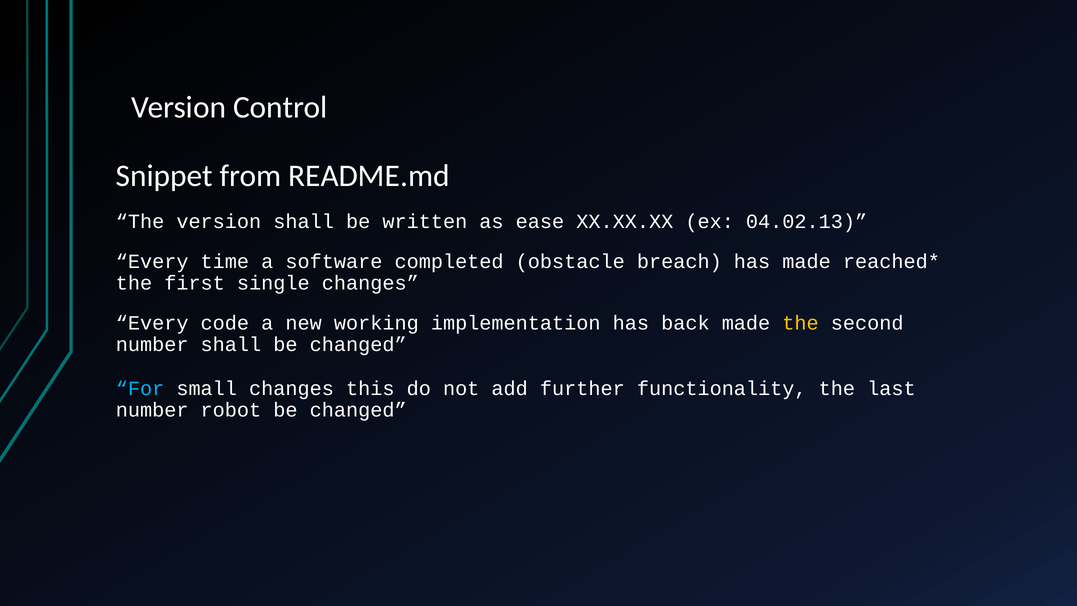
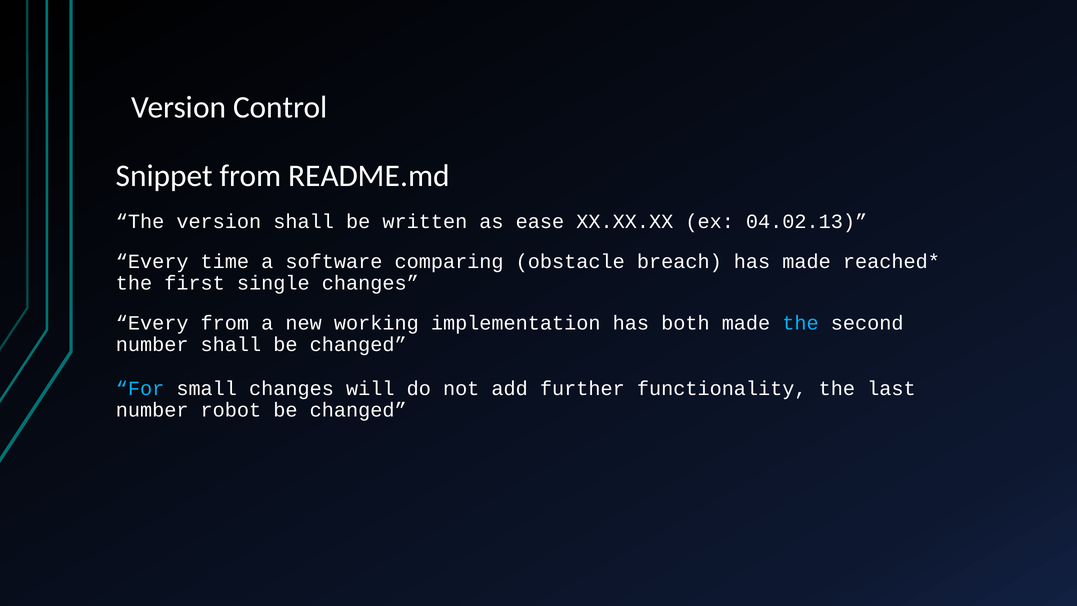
completed: completed -> comparing (449, 261)
Every code: code -> from (225, 323)
back: back -> both (685, 323)
the colour: yellow -> light blue (801, 323)
this: this -> will (370, 388)
